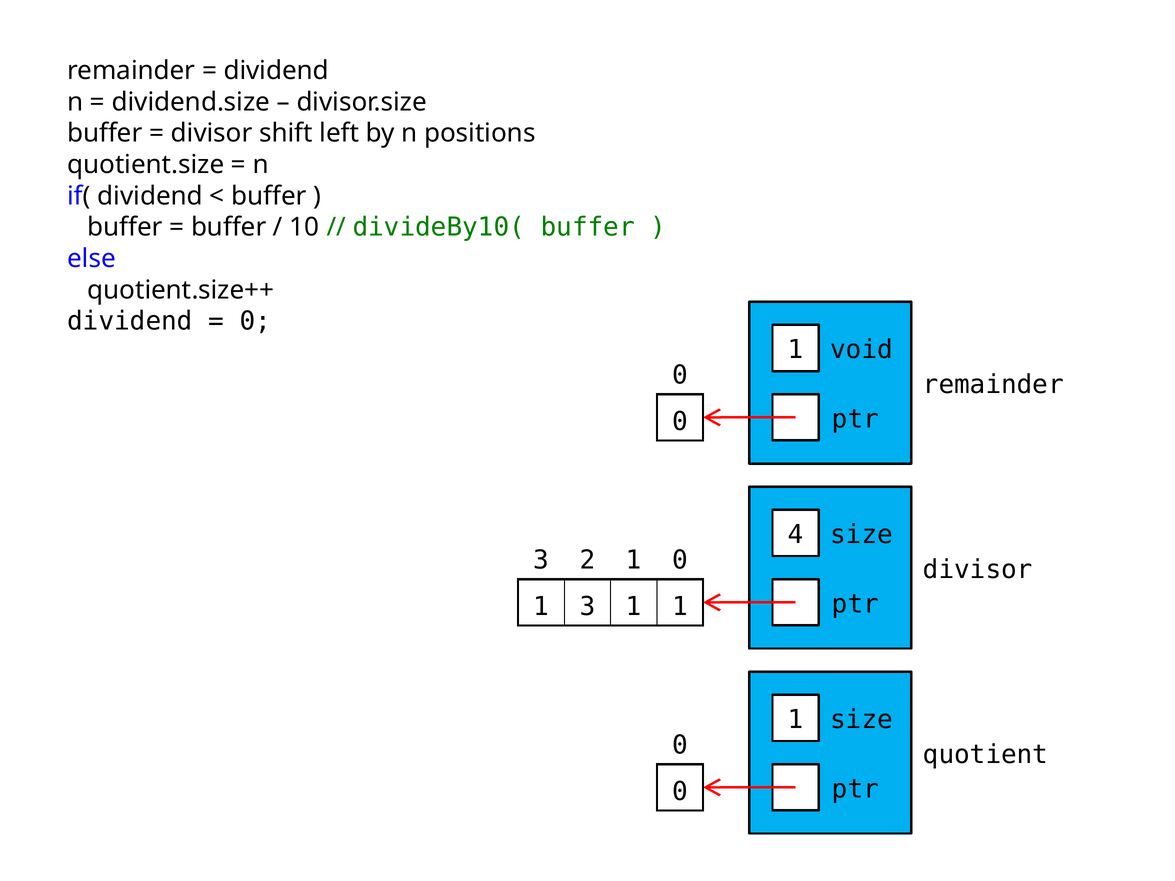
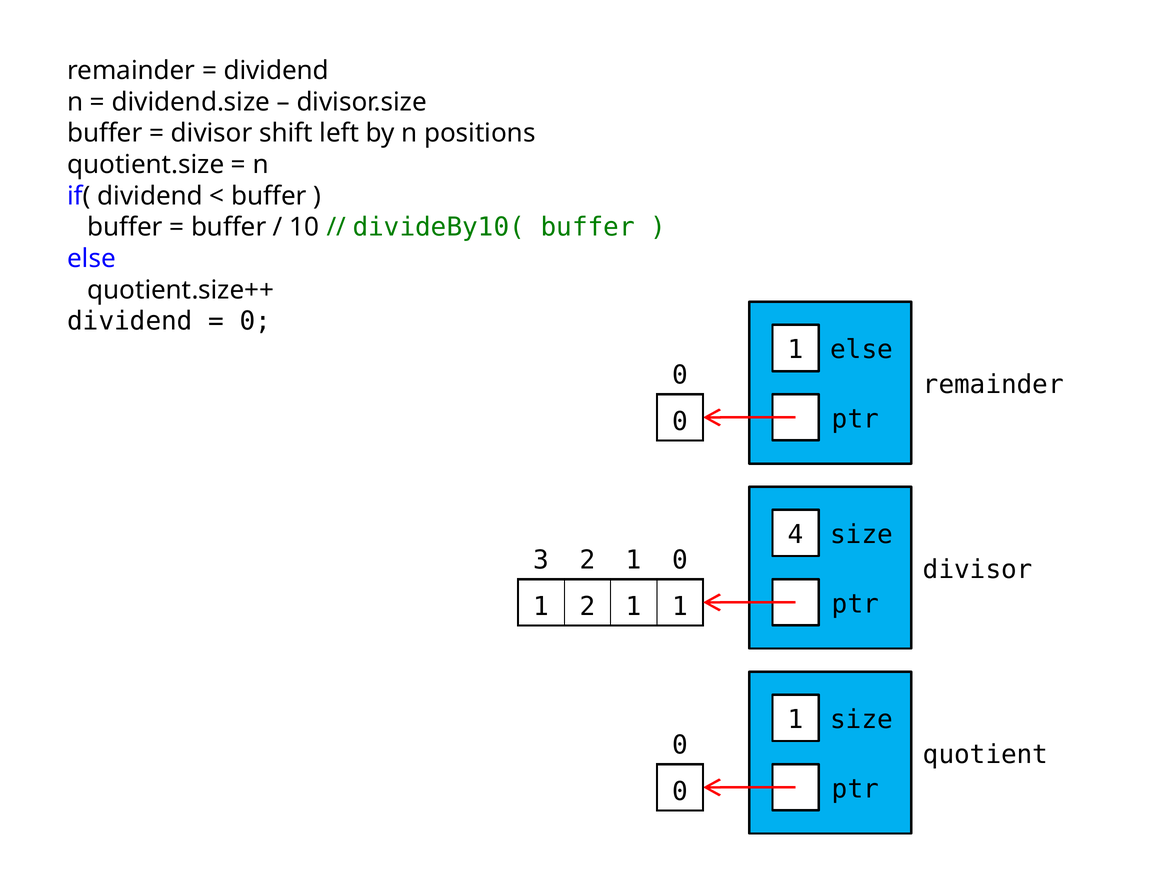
1 void: void -> else (862, 350)
1 3: 3 -> 2 (588, 607)
